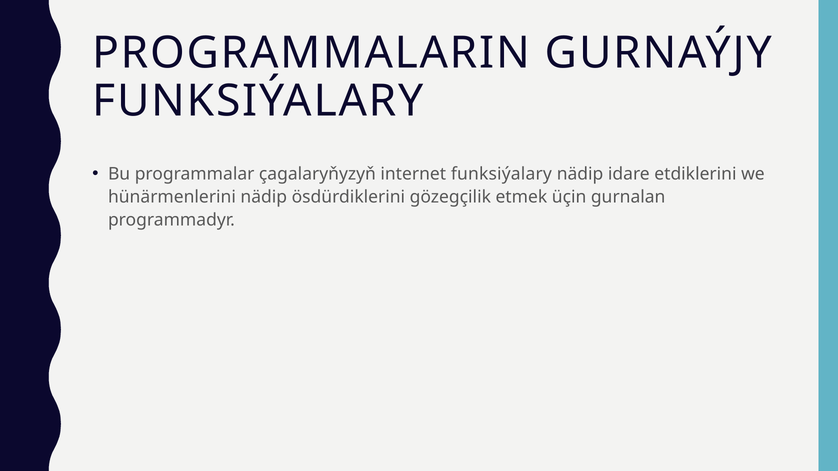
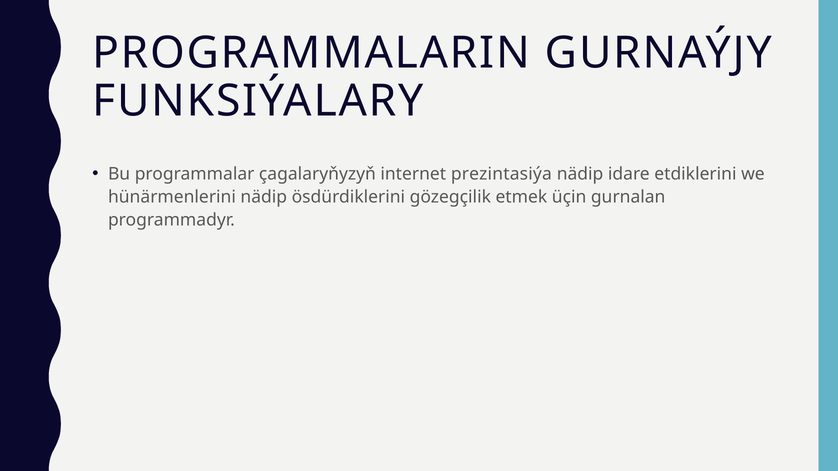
internet funksiýalary: funksiýalary -> prezintasiýa (501, 174)
